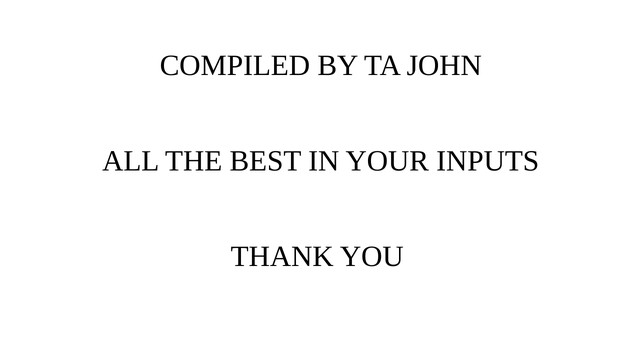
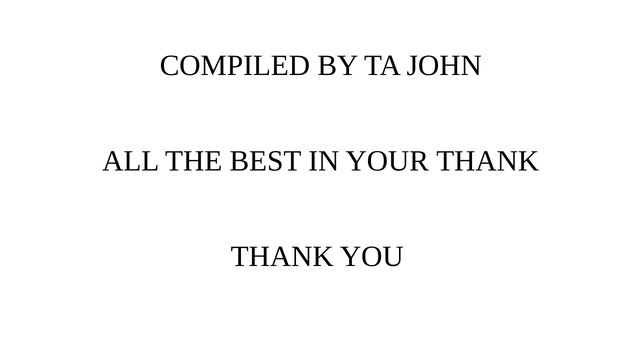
YOUR INPUTS: INPUTS -> THANK (488, 161)
